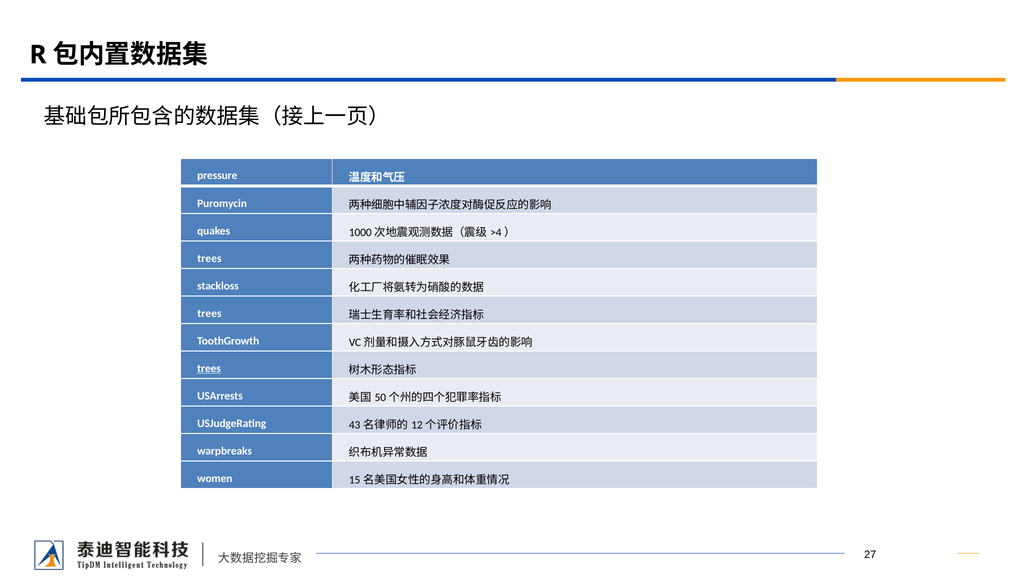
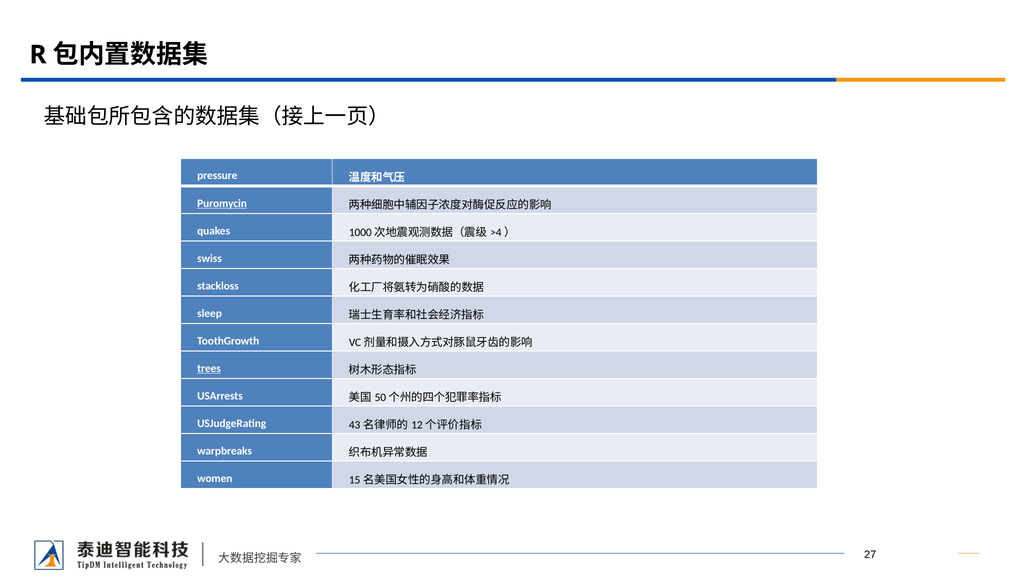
Puromycin underline: none -> present (222, 203)
trees: trees -> swiss (210, 258)
trees: trees -> sleep (210, 313)
